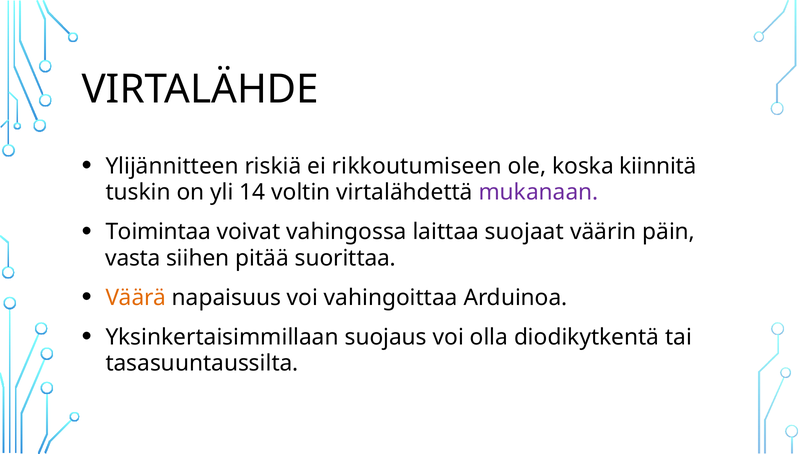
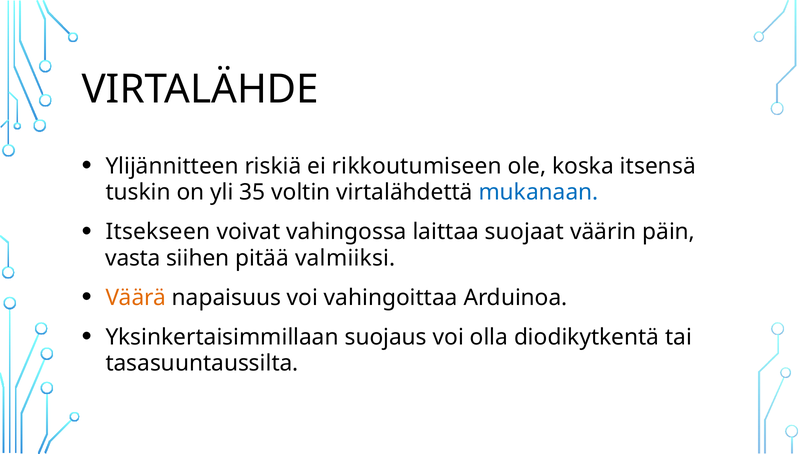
kiinnitä: kiinnitä -> itsensä (658, 166)
14: 14 -> 35 (252, 192)
mukanaan colour: purple -> blue (539, 192)
Toimintaa: Toimintaa -> Itsekseen (158, 232)
suorittaa: suorittaa -> valmiiksi (345, 258)
